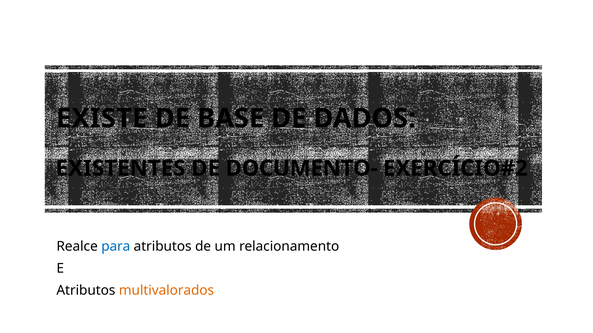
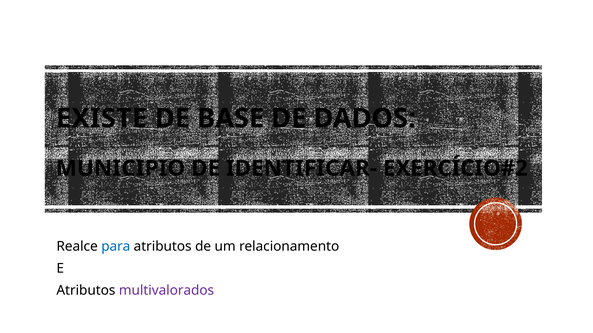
EXISTENTES: EXISTENTES -> MUNICIPIO (120, 169)
DOCUMENTO-: DOCUMENTO- -> IDENTIFICAR- (301, 169)
multivalorados colour: orange -> purple (166, 291)
